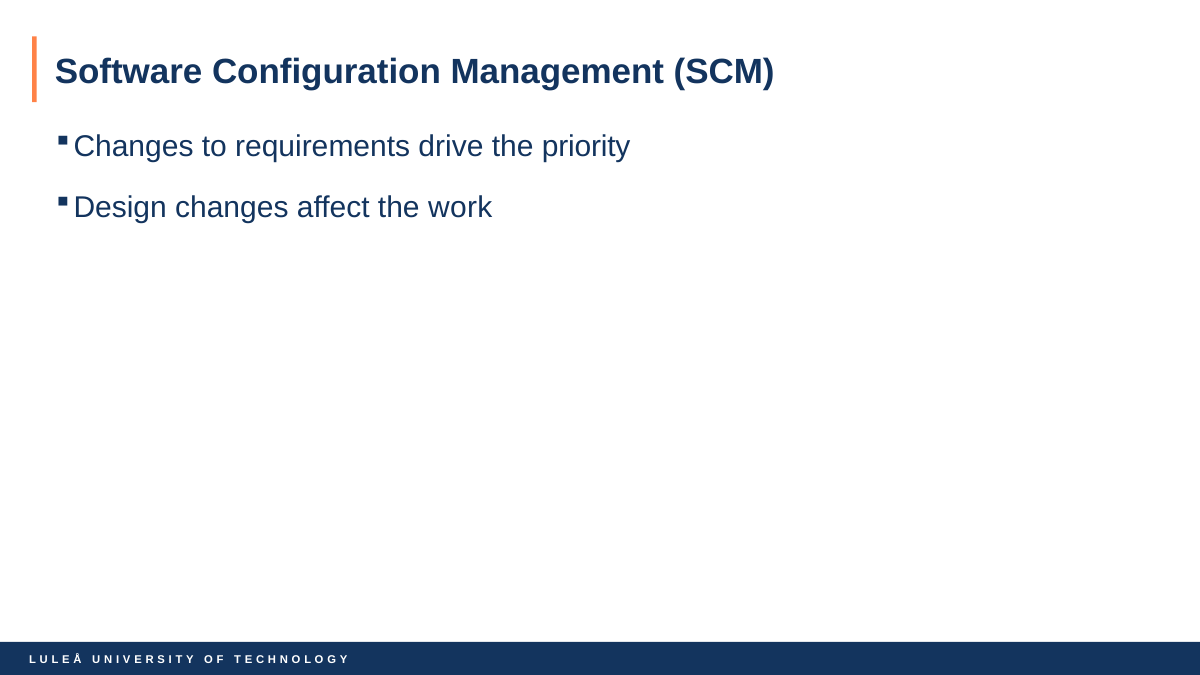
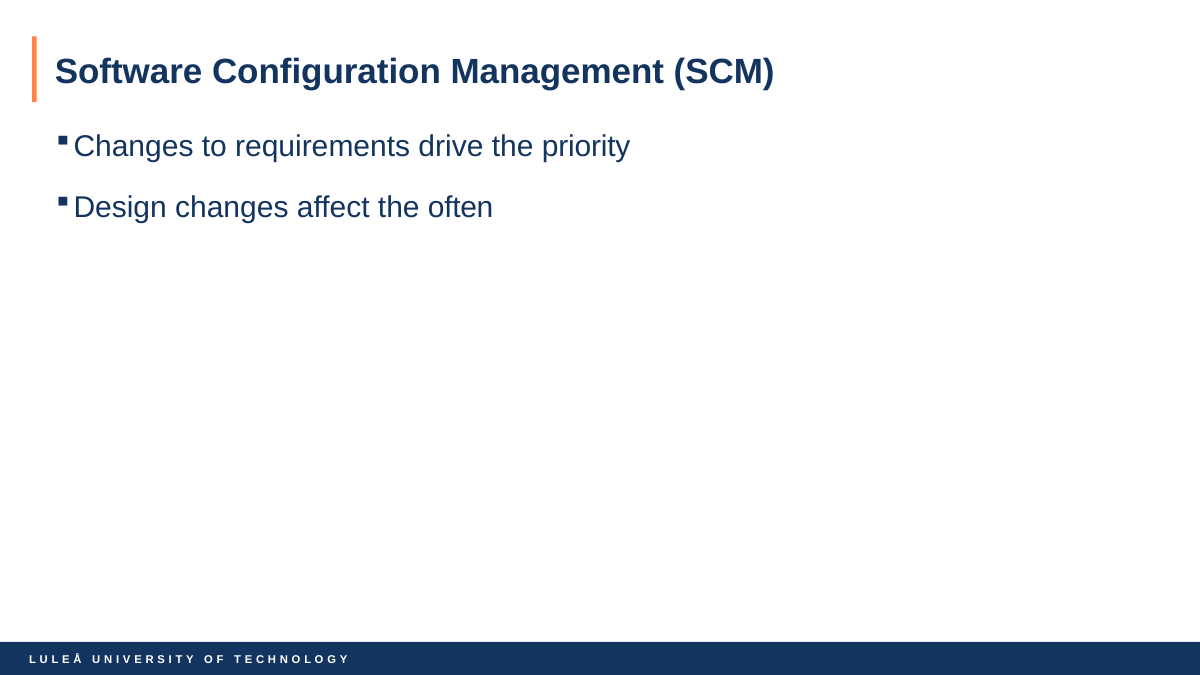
work: work -> often (461, 207)
